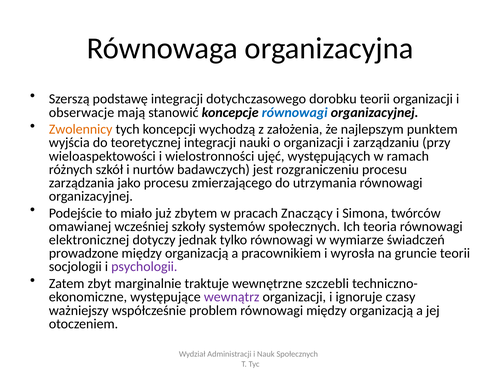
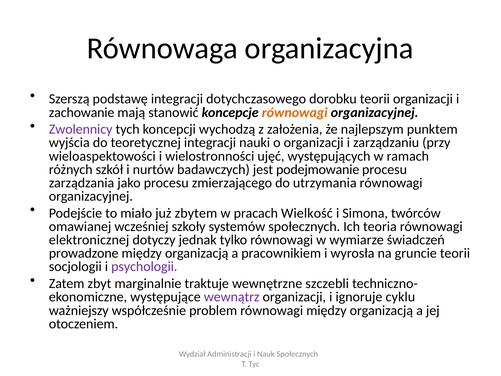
obserwacje: obserwacje -> zachowanie (82, 112)
równowagi colour: blue -> orange (295, 112)
Zwolennicy colour: orange -> purple (81, 129)
rozgraniczeniu: rozgraniczeniu -> podejmowanie (318, 169)
Znaczący: Znaczący -> Wielkość (307, 213)
czasy: czasy -> cyklu (400, 297)
